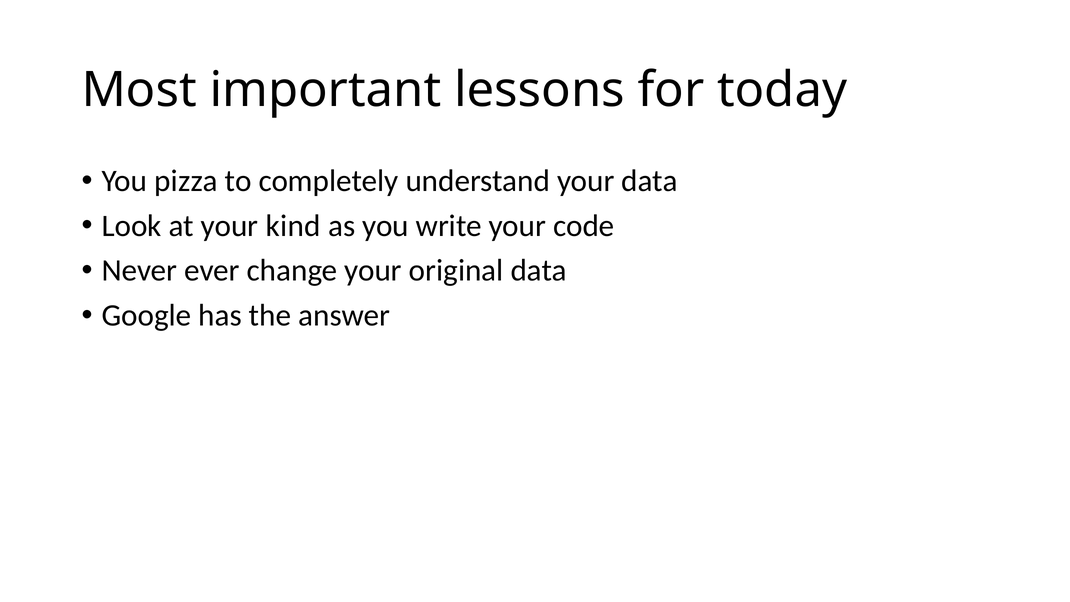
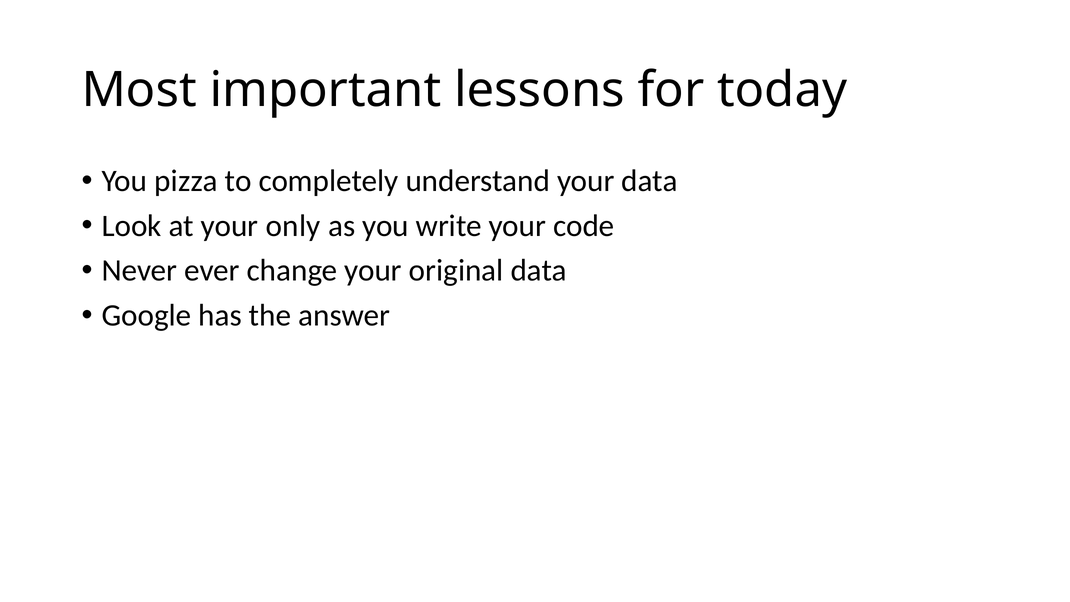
kind: kind -> only (293, 226)
